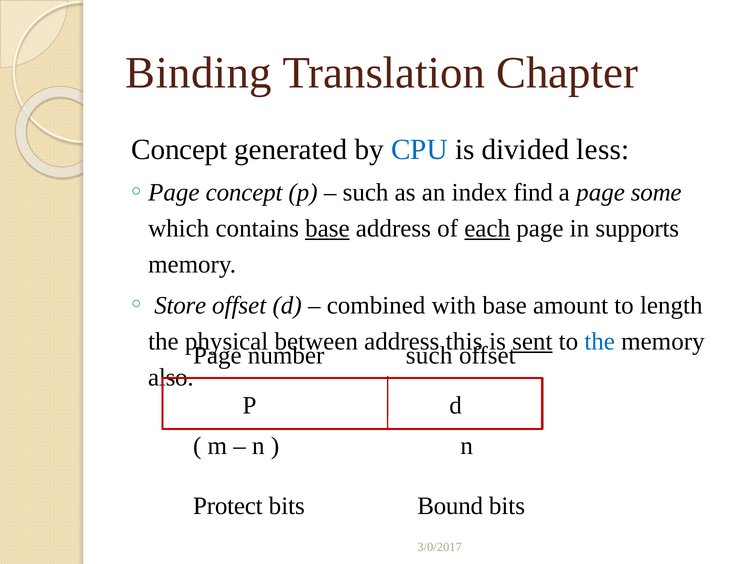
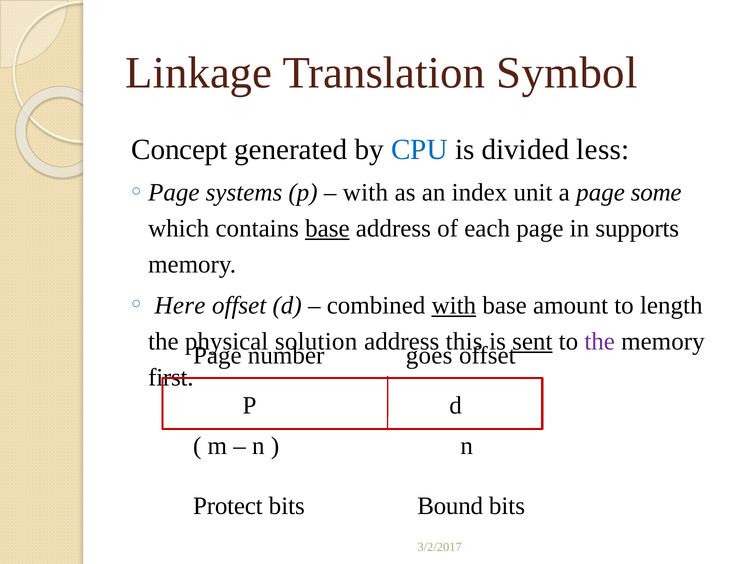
Binding: Binding -> Linkage (199, 73)
Chapter: Chapter -> Symbol (567, 73)
concept: concept -> systems (244, 192)
such: such -> with (365, 192)
find: find -> unit (533, 192)
each underline: present -> none (487, 228)
Store: Store -> Here (180, 305)
with underline: none -> present (454, 305)
between: between -> solution (316, 341)
the colour: blue -> purple (600, 341)
number such: such -> goes (429, 355)
also: also -> first (171, 377)
3/0/2017: 3/0/2017 -> 3/2/2017 (440, 547)
